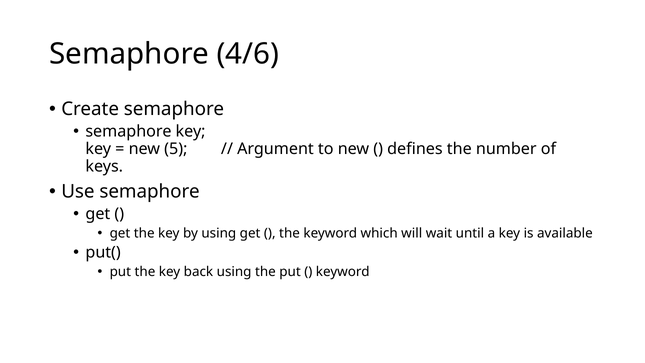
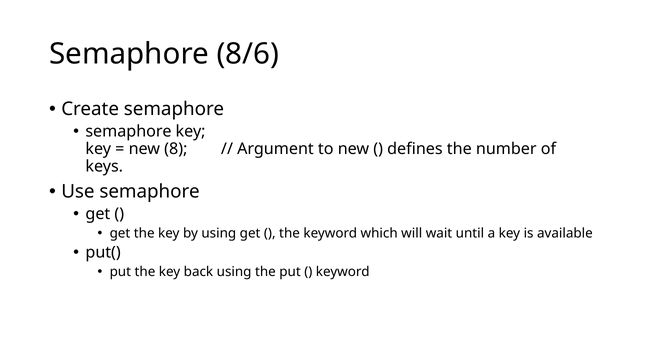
4/6: 4/6 -> 8/6 (248, 54)
5: 5 -> 8 (176, 149)
